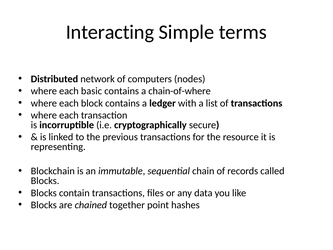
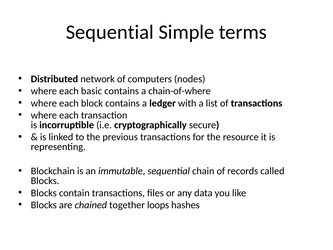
Interacting: Interacting -> Sequential (110, 32)
point: point -> loops (158, 205)
